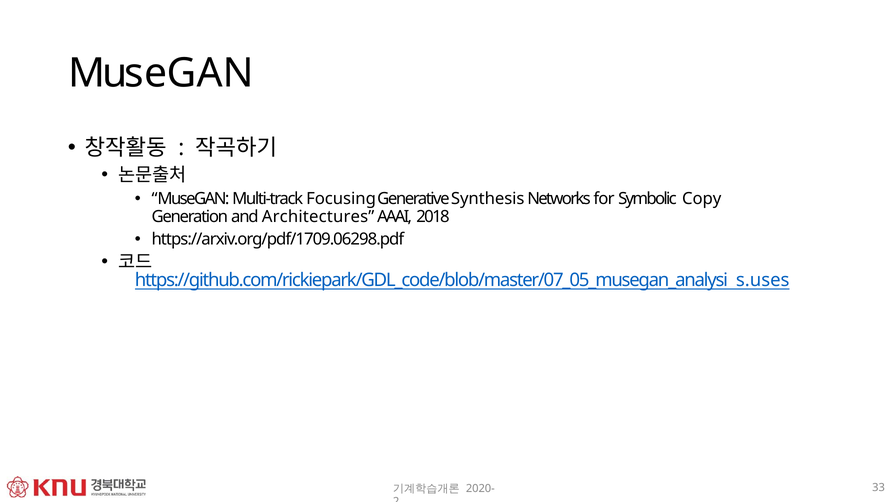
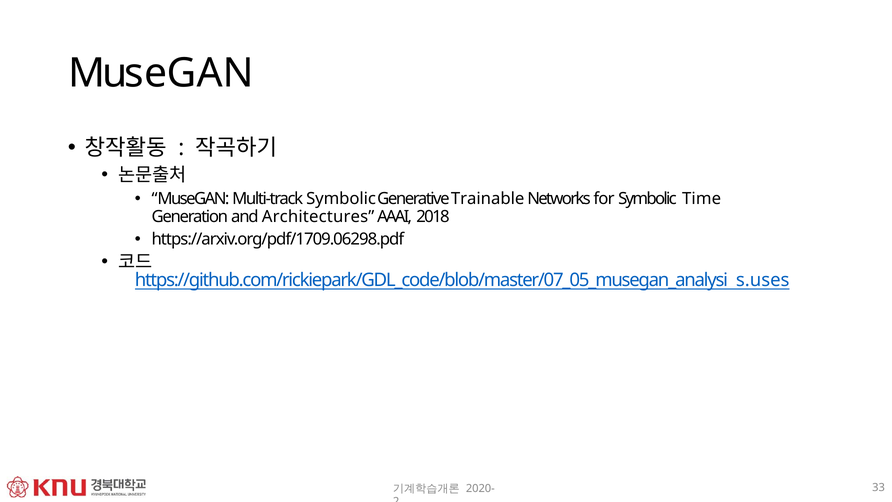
Multi-track Focusing: Focusing -> Symbolic (341, 199)
Synthesis: Synthesis -> Trainable (488, 199)
Copy: Copy -> Time (702, 199)
